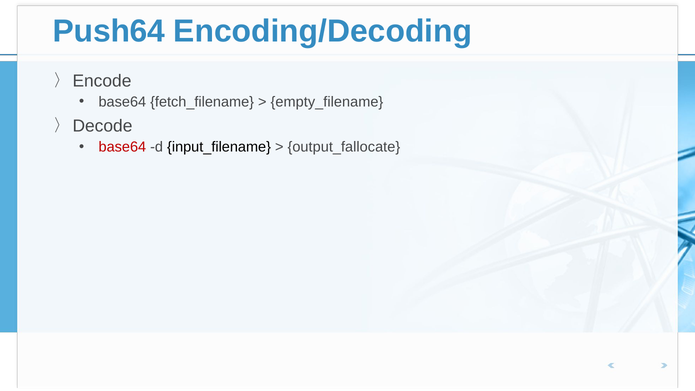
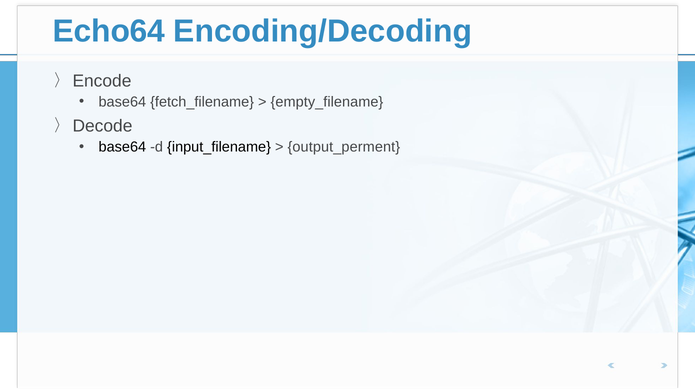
Push64: Push64 -> Echo64 (109, 31)
base64 colour: red -> black (122, 147)
output_fallocate: output_fallocate -> output_perment (344, 147)
